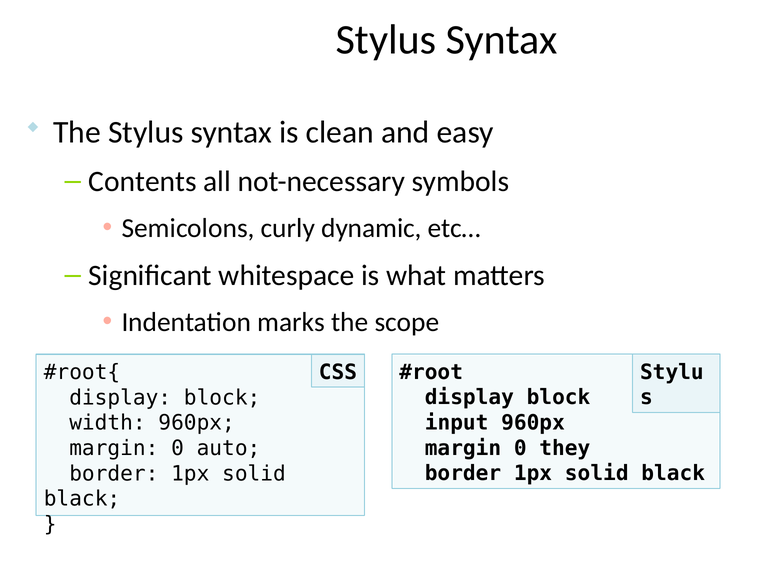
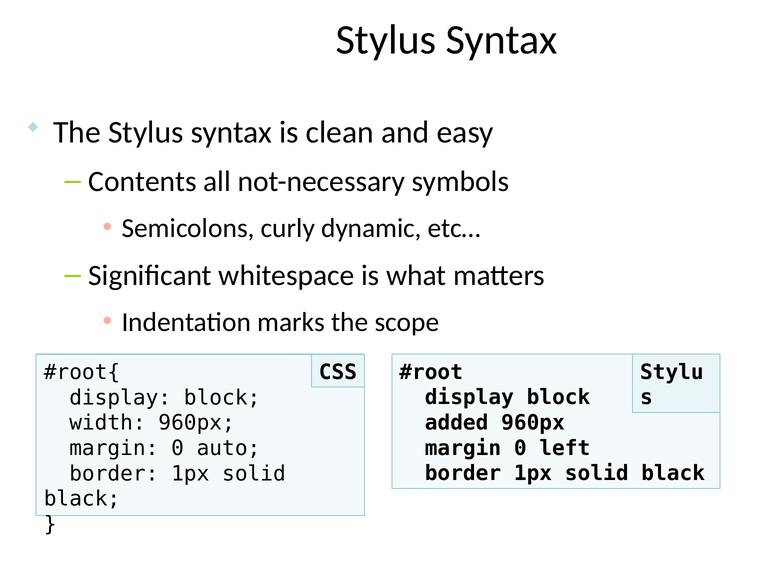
input: input -> added (457, 423)
they: they -> left (565, 448)
